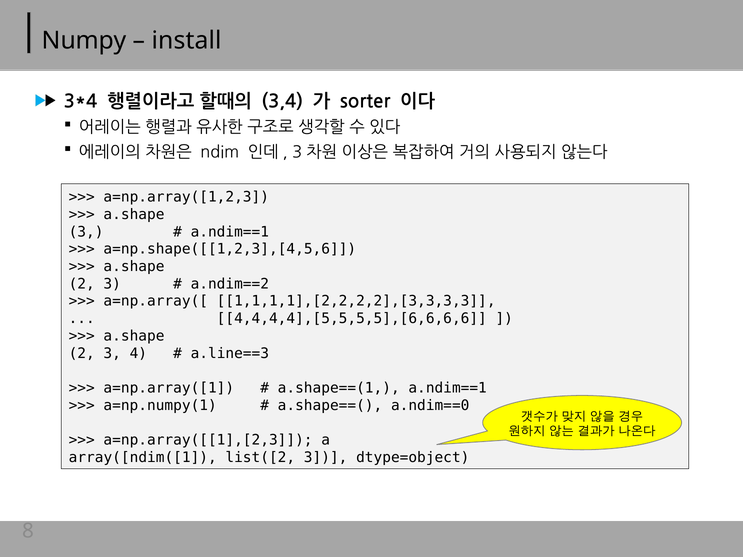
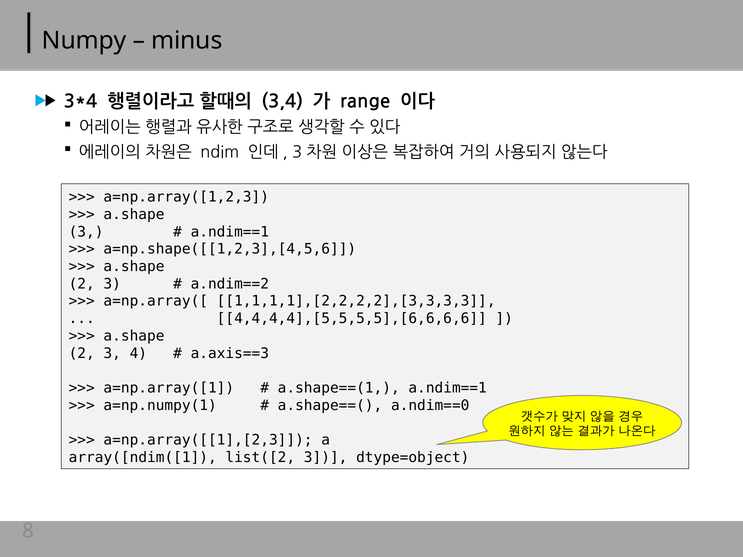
install: install -> minus (187, 41)
sorter: sorter -> range (365, 102)
a.line==3: a.line==3 -> a.axis==3 (230, 353)
